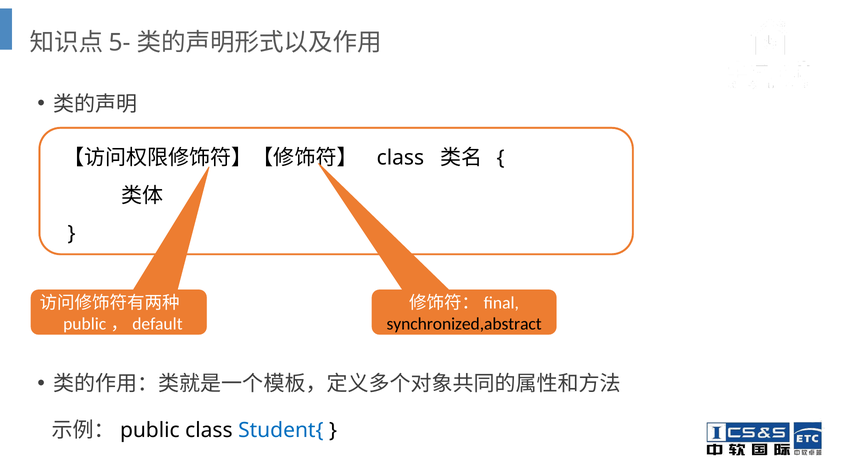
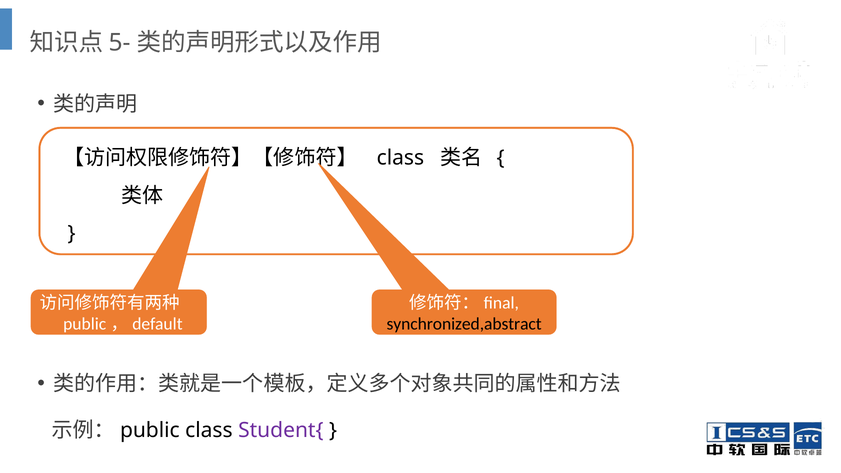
Student{ colour: blue -> purple (281, 430)
